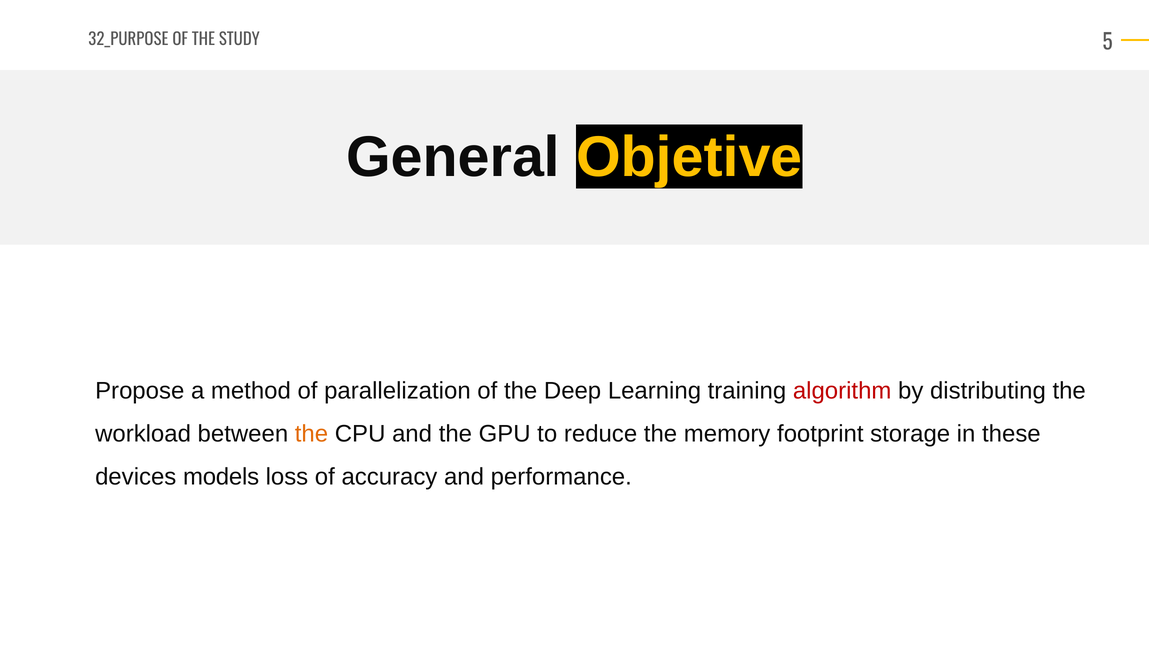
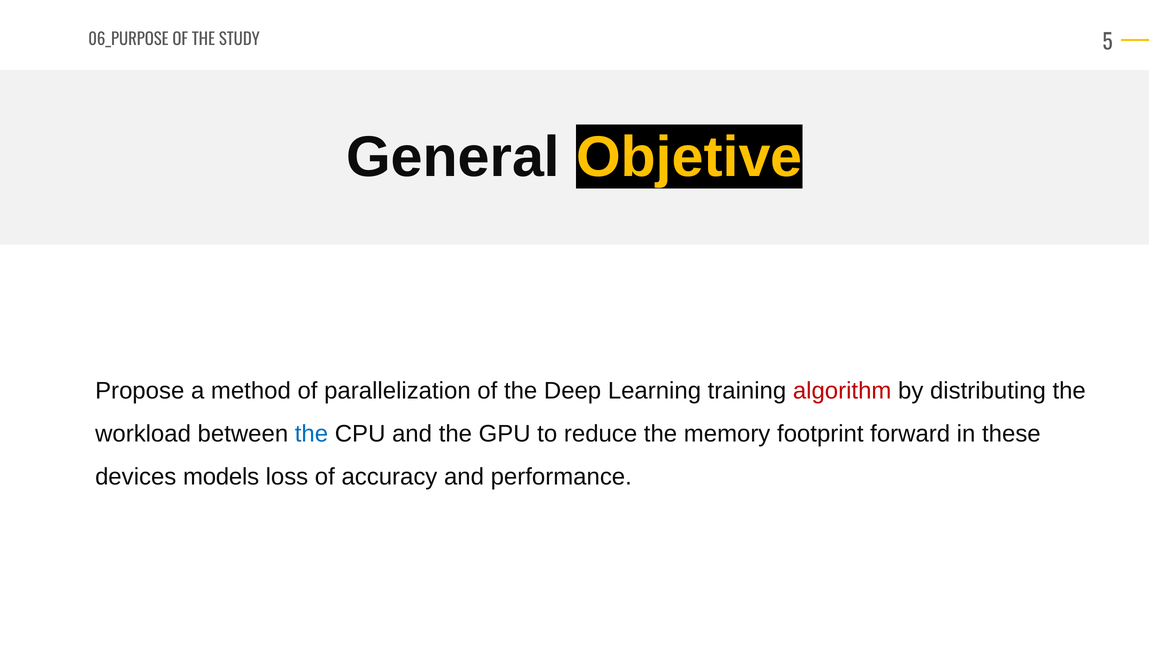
32_PURPOSE: 32_PURPOSE -> 06_PURPOSE (128, 40)
the colour: orange -> blue (311, 434)
storage: storage -> forward (910, 434)
